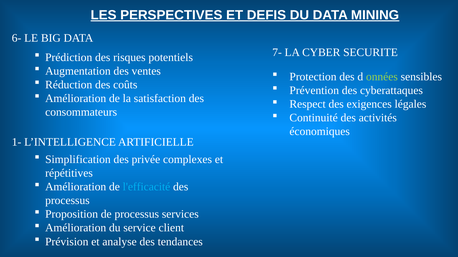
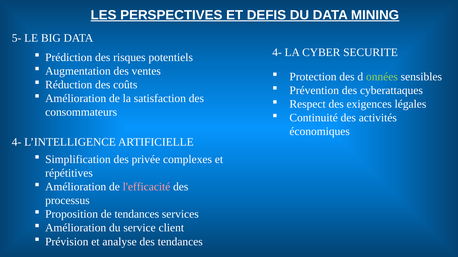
6-: 6- -> 5- (17, 38)
7-: 7- -> 4- (277, 53)
1-: 1- -> 4- (17, 142)
l'efficacité colour: light blue -> pink (147, 187)
de processus: processus -> tendances (137, 215)
